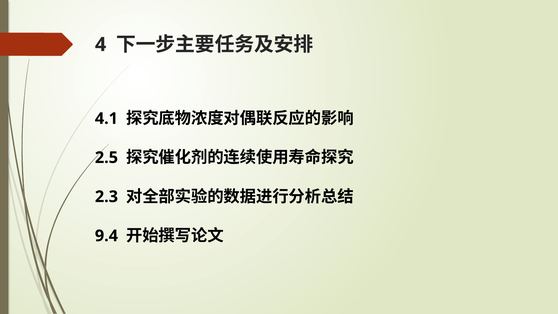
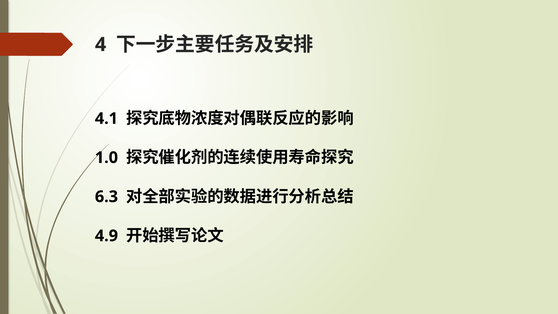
2.5: 2.5 -> 1.0 (106, 158)
2.3: 2.3 -> 6.3 (106, 197)
9.4: 9.4 -> 4.9 (106, 236)
